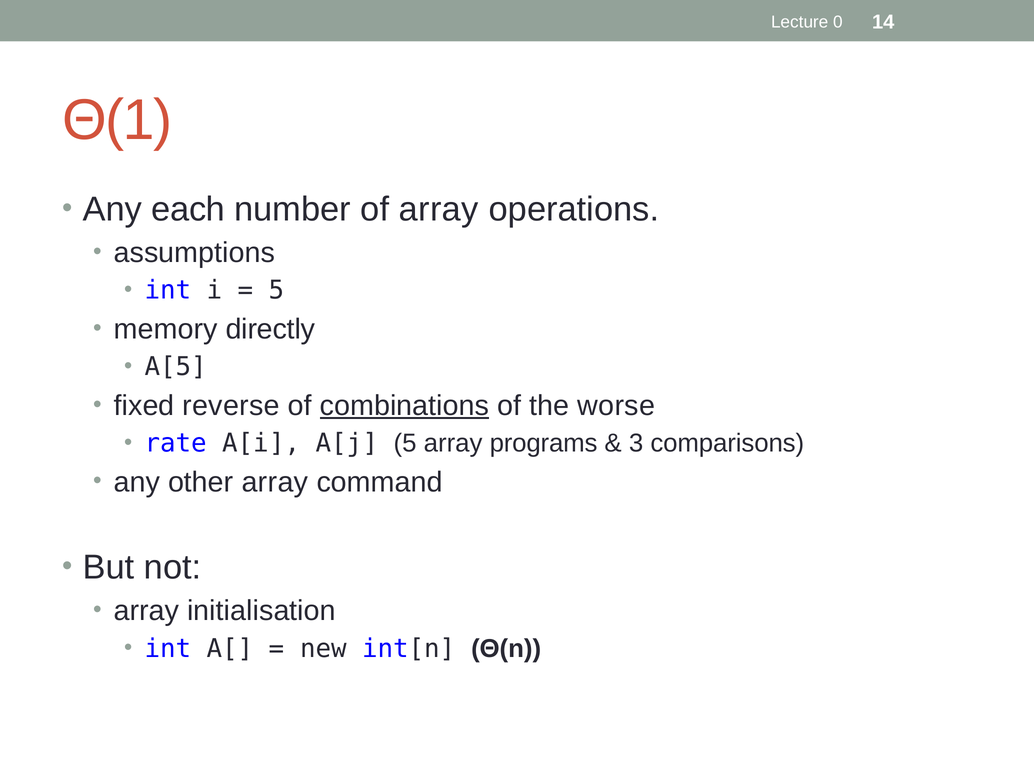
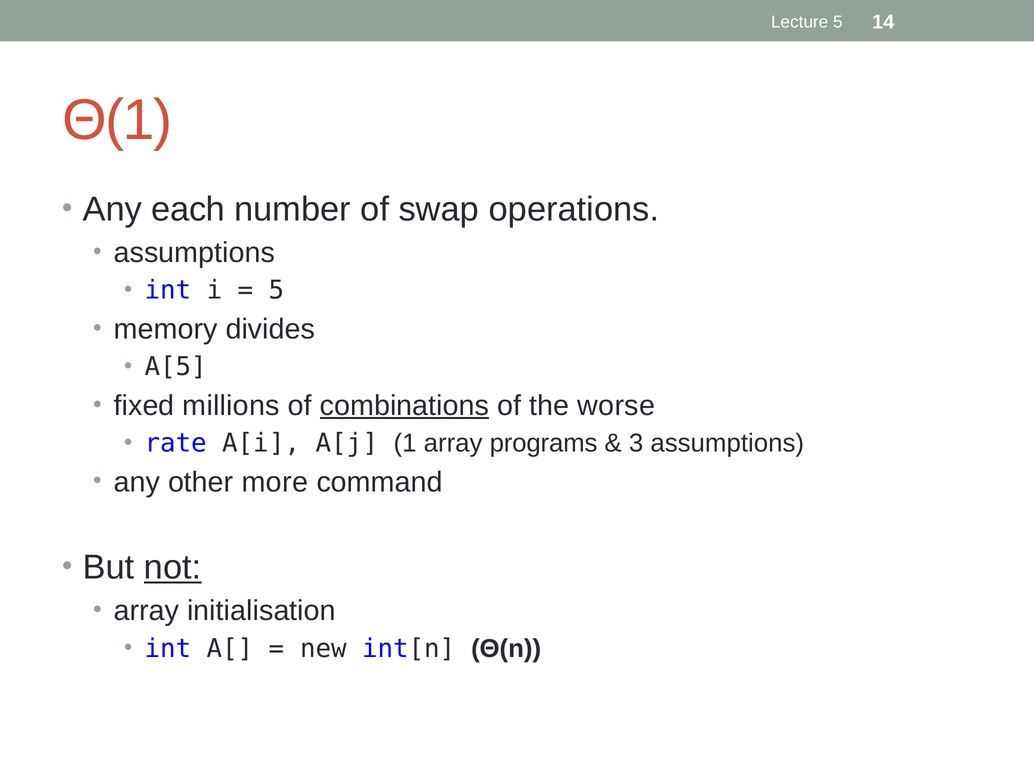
Lecture 0: 0 -> 5 (838, 22)
of array: array -> swap (439, 209)
directly: directly -> divides (270, 329)
reverse: reverse -> millions (231, 405)
A[j 5: 5 -> 1 (405, 443)
3 comparisons: comparisons -> assumptions (727, 443)
other array: array -> more (275, 482)
not underline: none -> present (173, 567)
